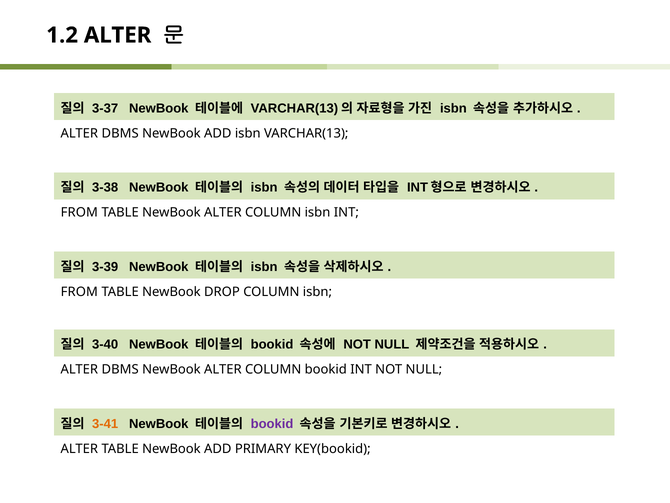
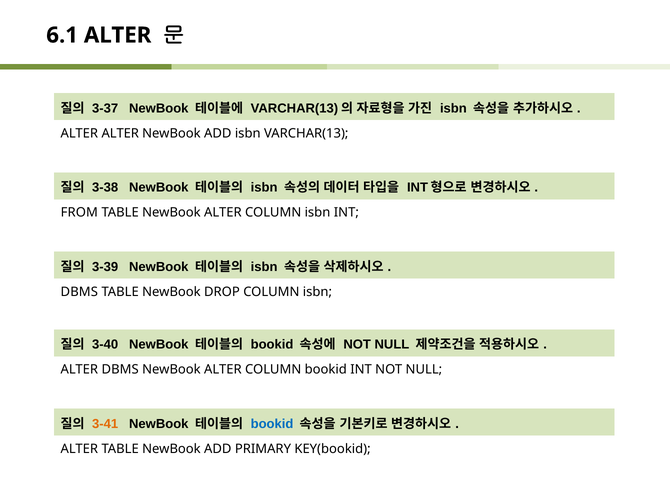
1.2: 1.2 -> 6.1 (62, 35)
DBMS: DBMS -> ALTER (120, 133)
FROM: FROM -> DBMS (79, 291)
bookid colour: purple -> blue (272, 423)
